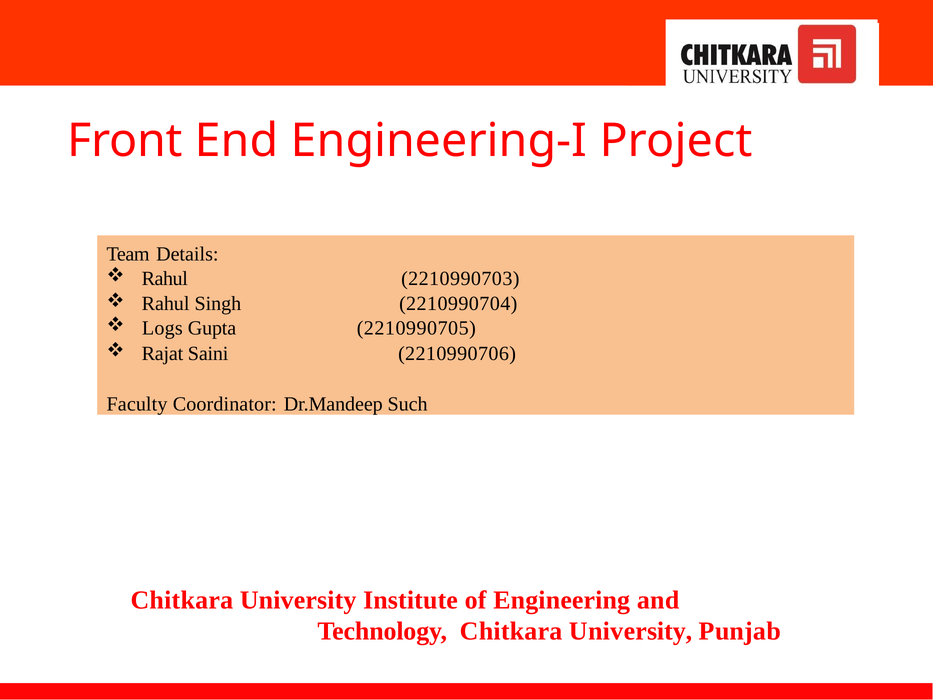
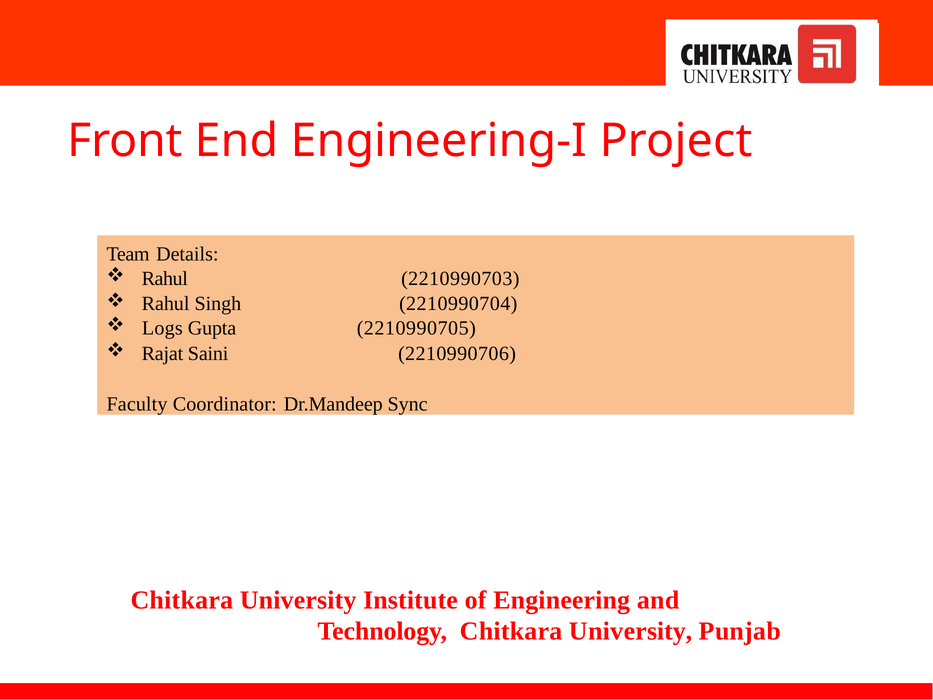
Such: Such -> Sync (408, 404)
